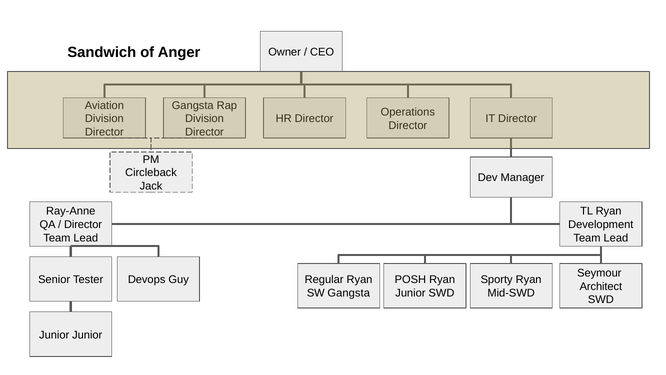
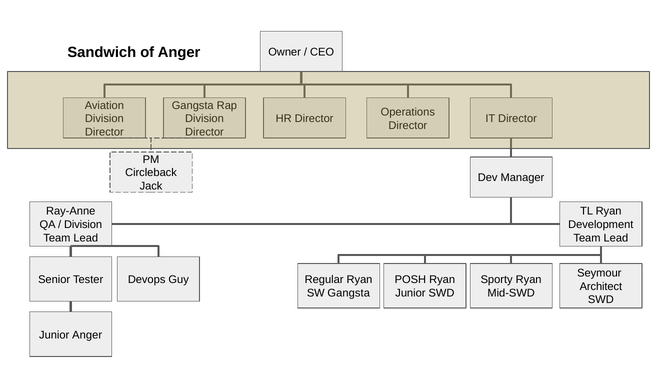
Director: Director -> Division (83, 224)
Junior Junior: Junior -> Anger (87, 335)
